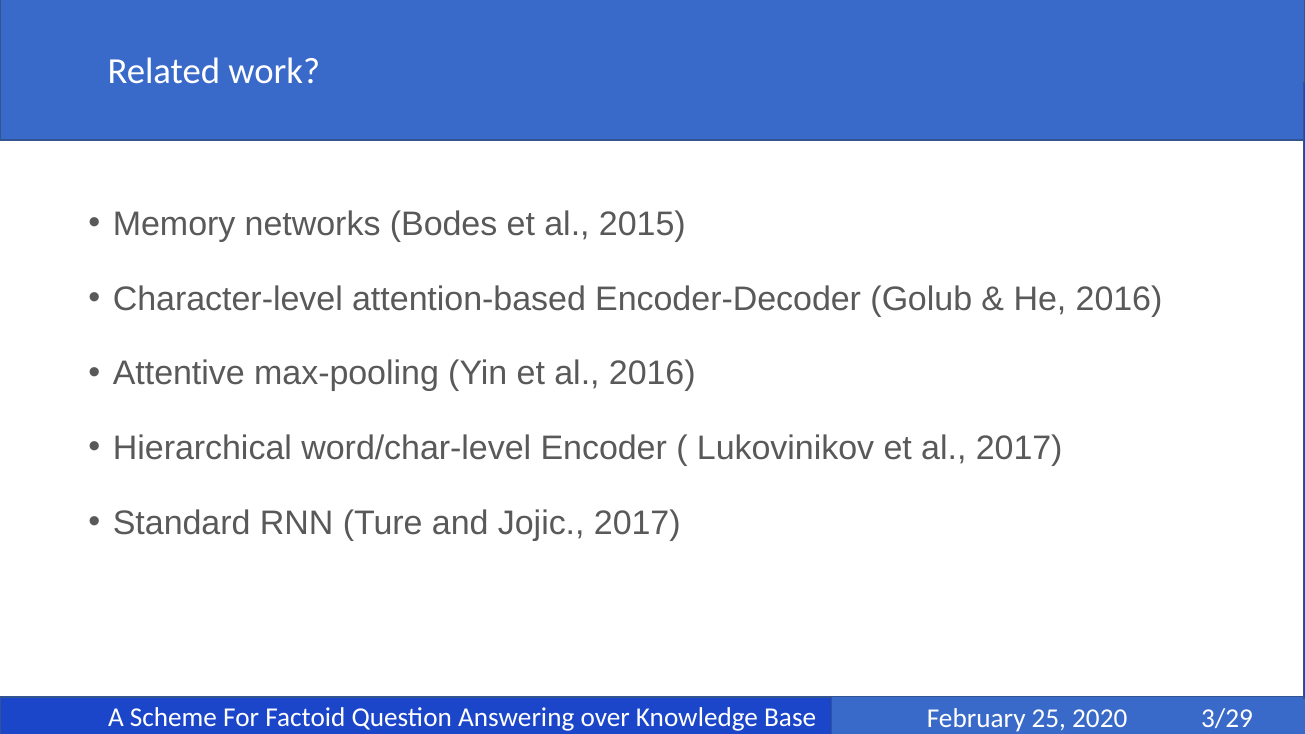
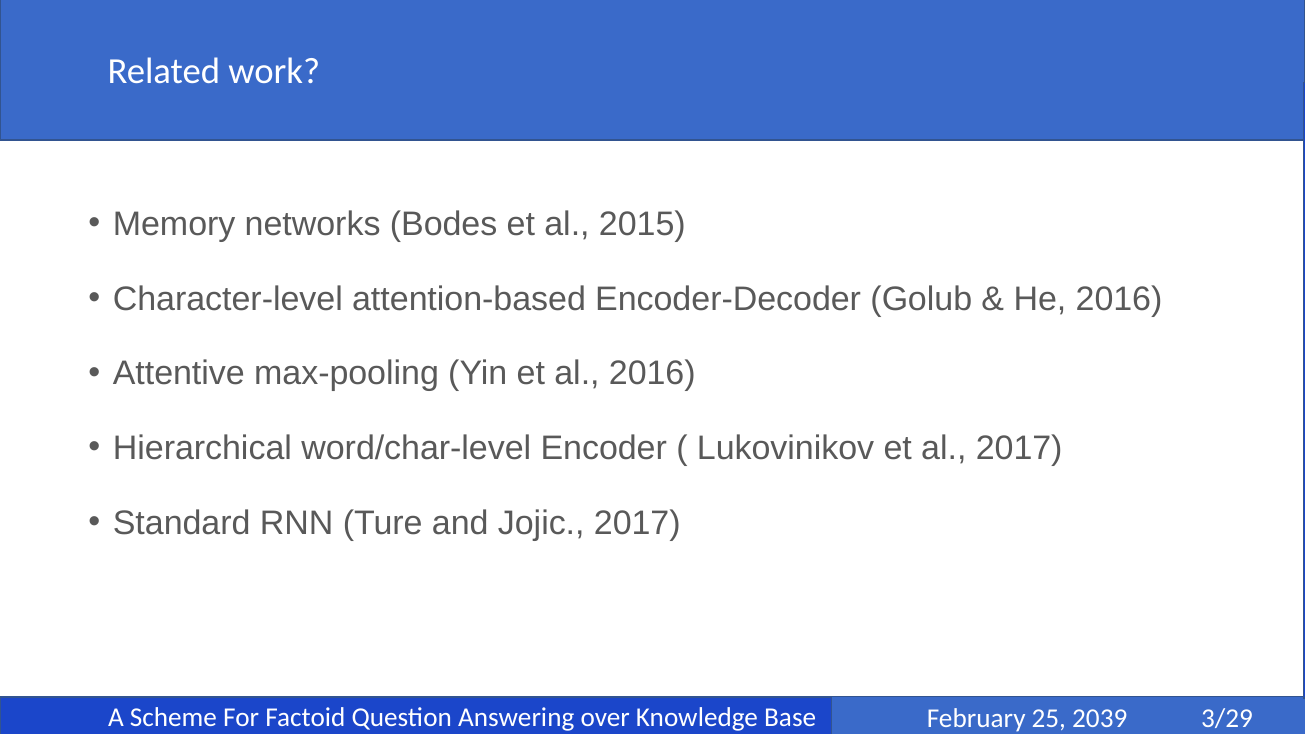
2020: 2020 -> 2039 (1100, 719)
